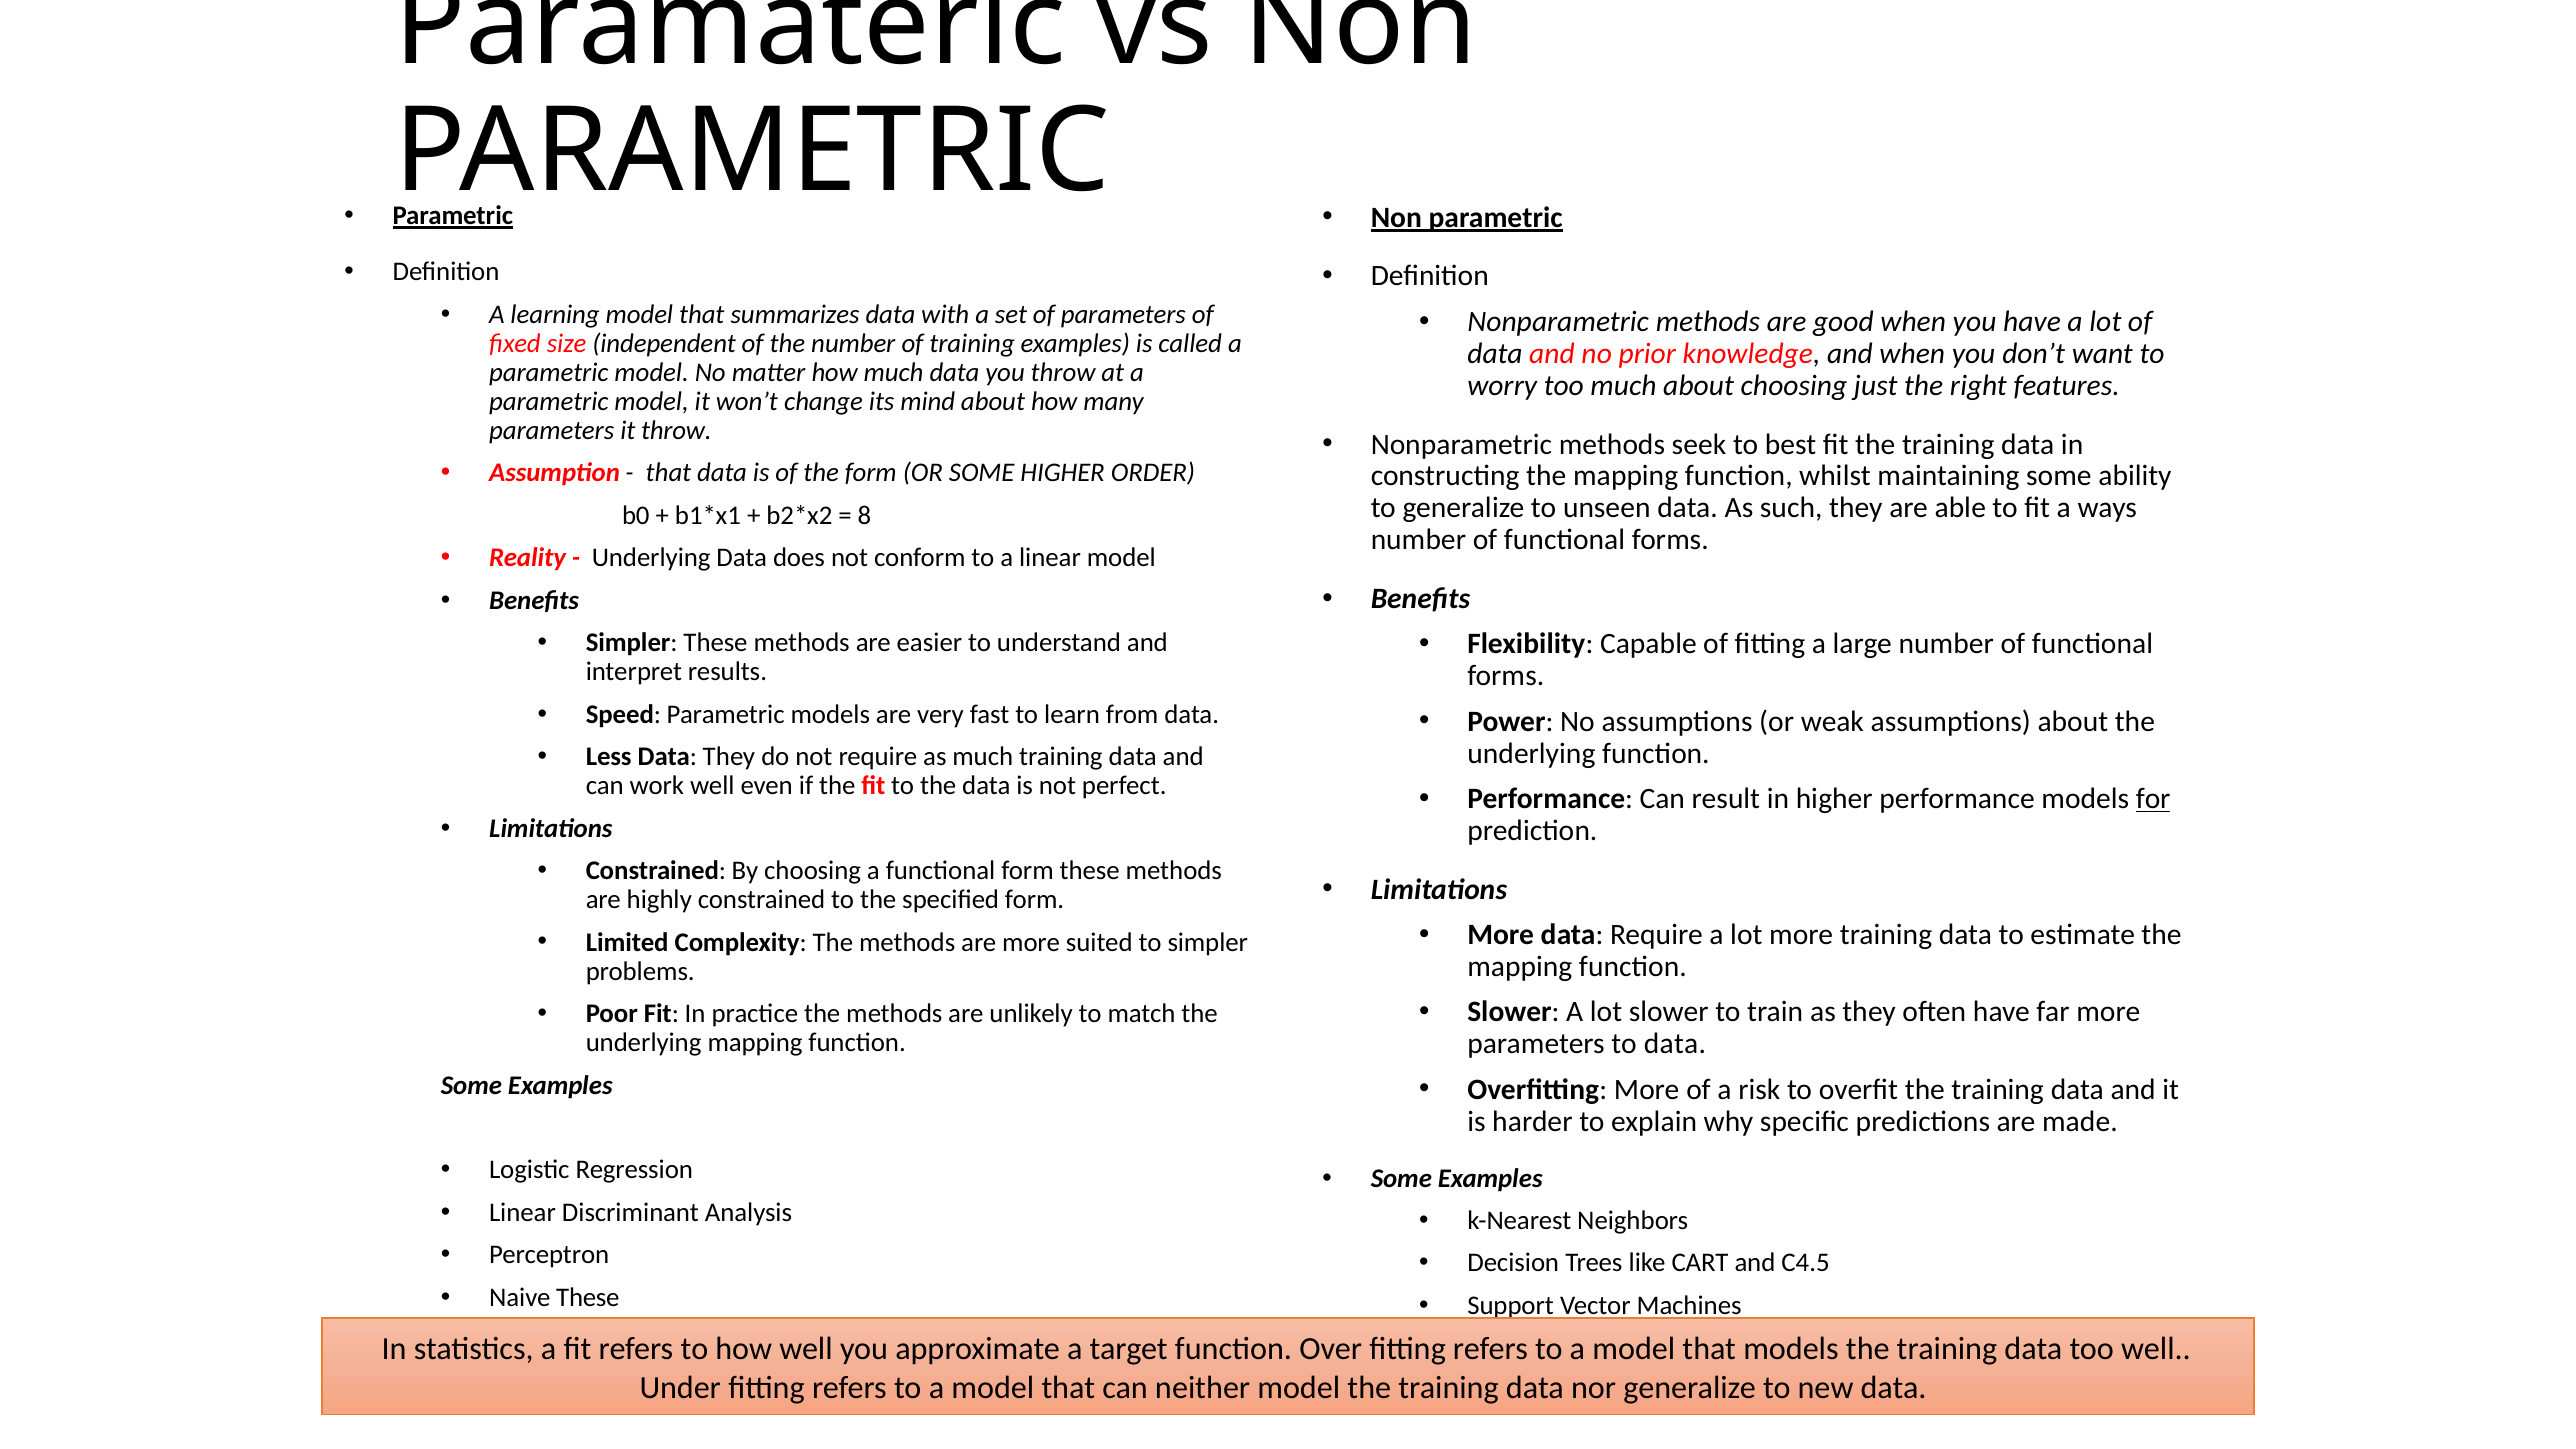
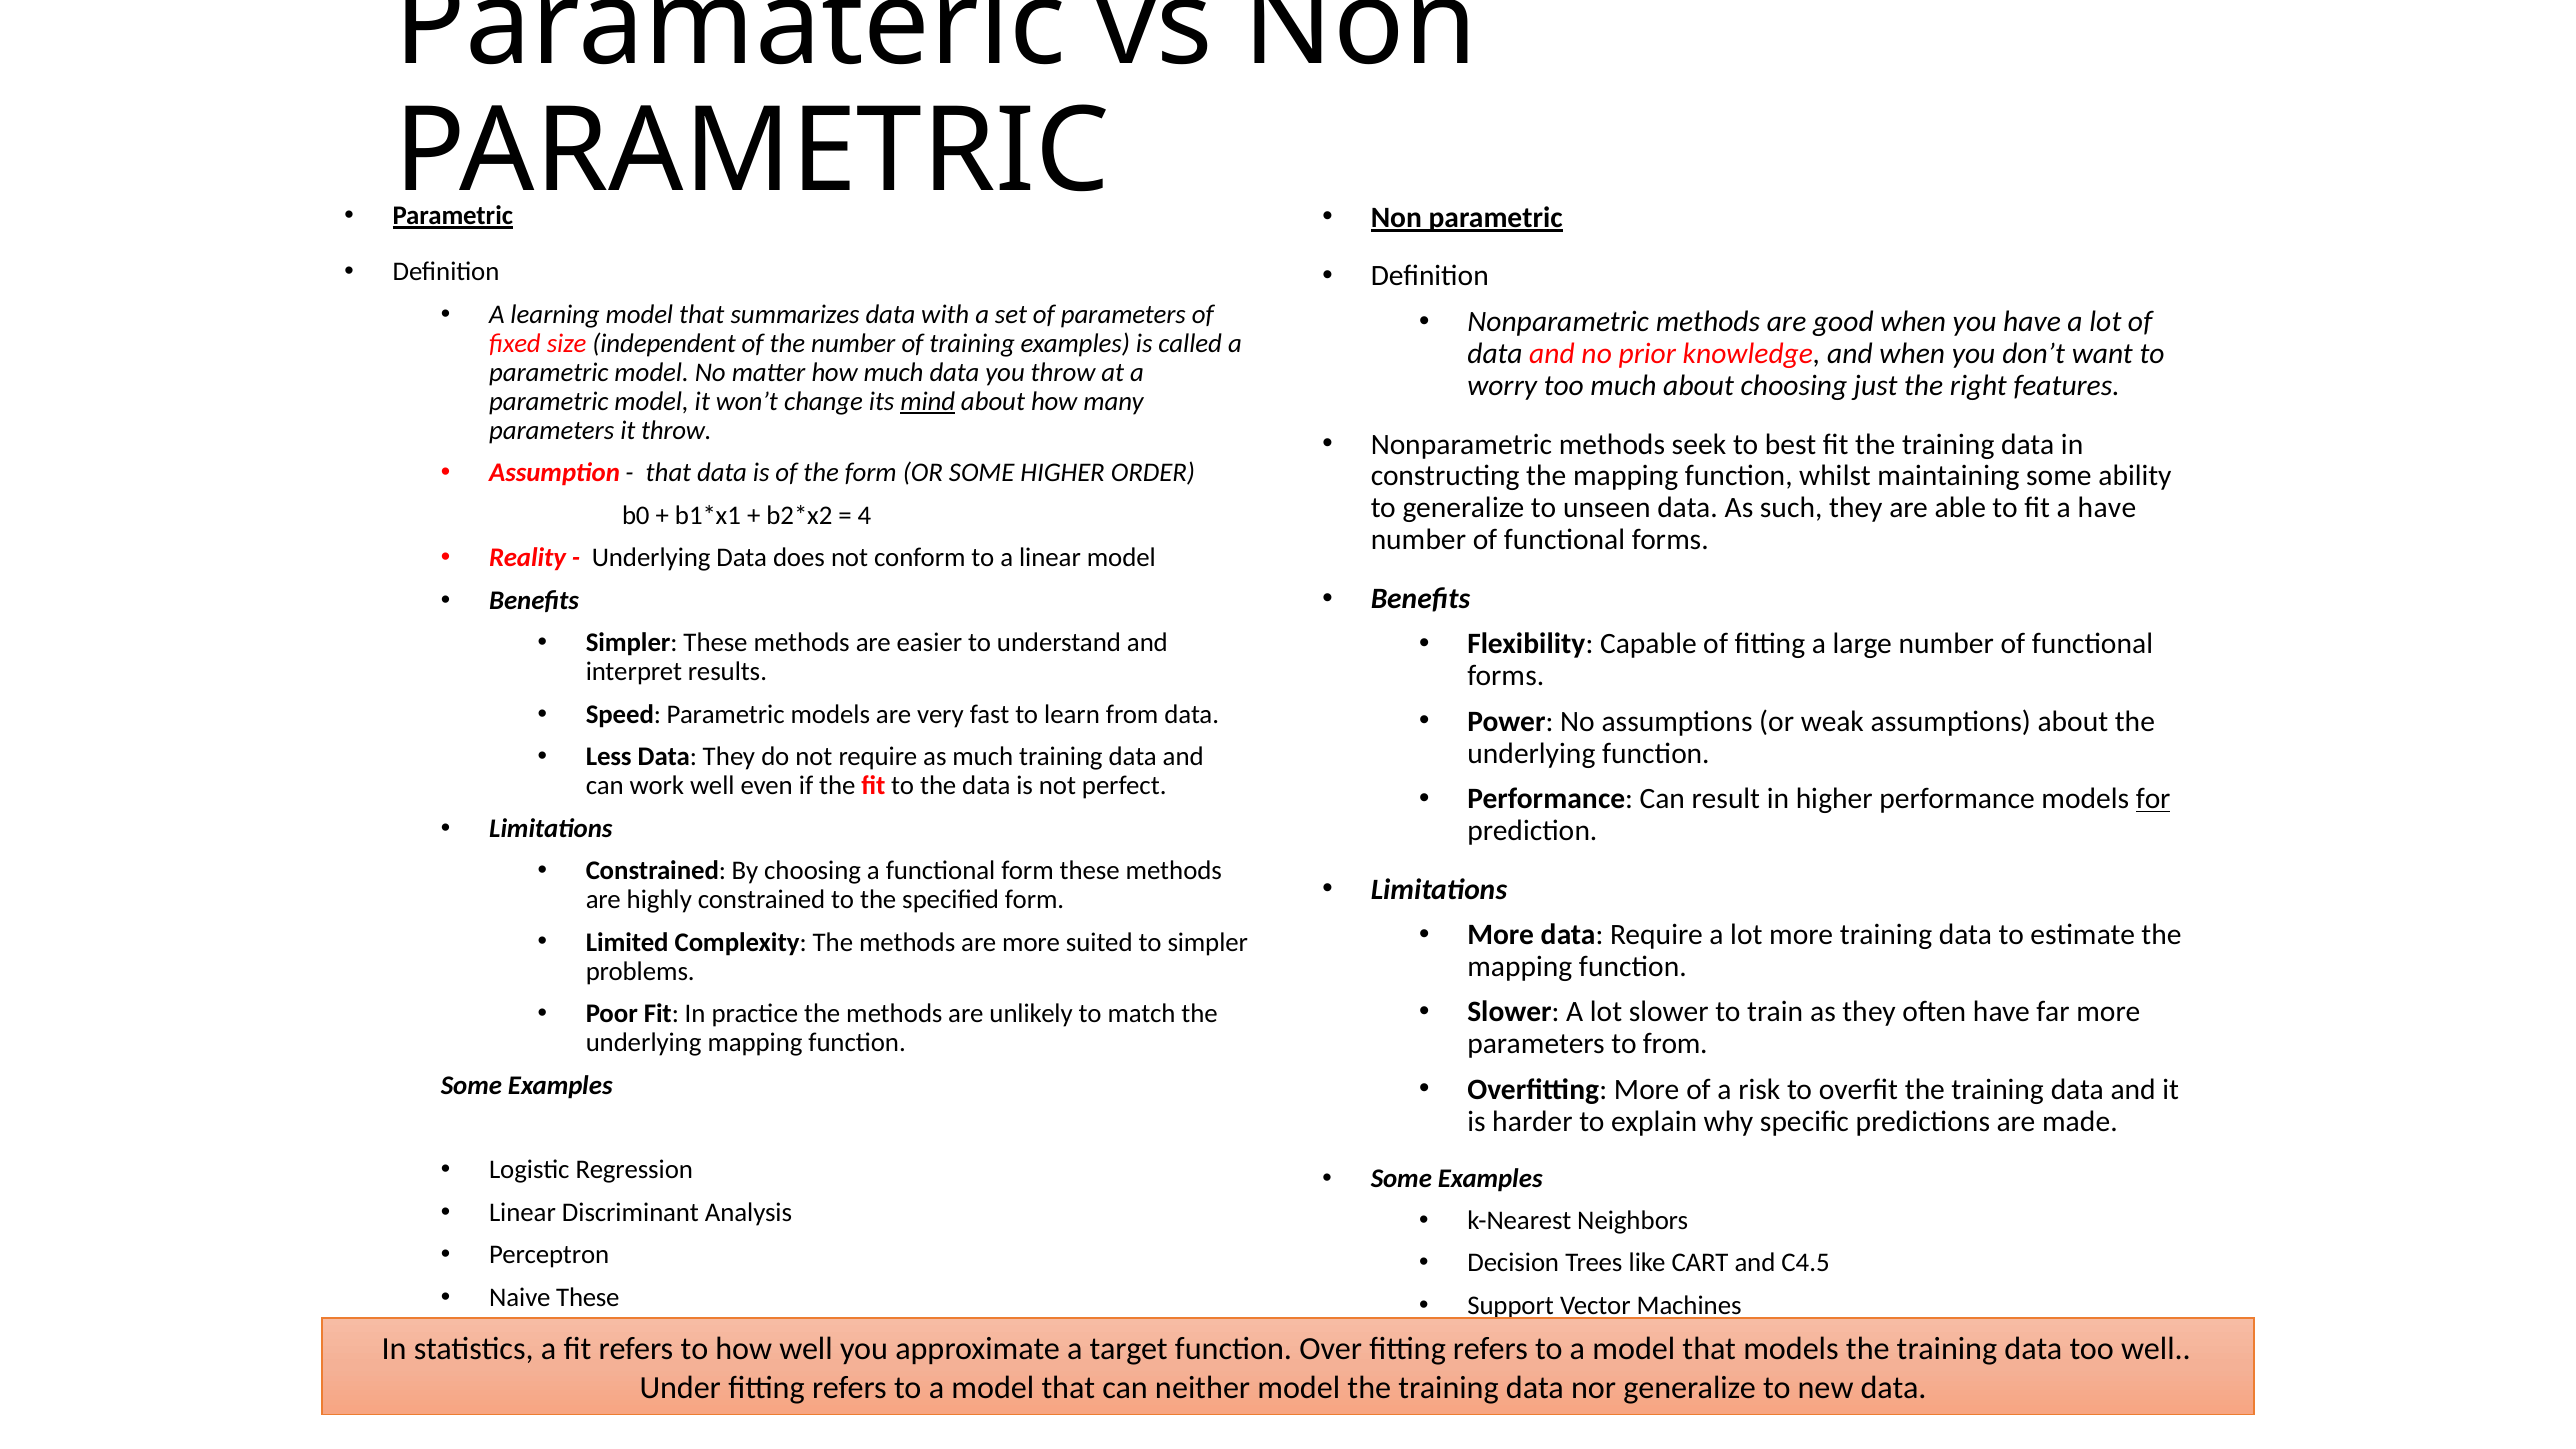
mind underline: none -> present (928, 401)
a ways: ways -> have (2107, 508)
8: 8 -> 4 (865, 515)
to data: data -> from (1675, 1044)
